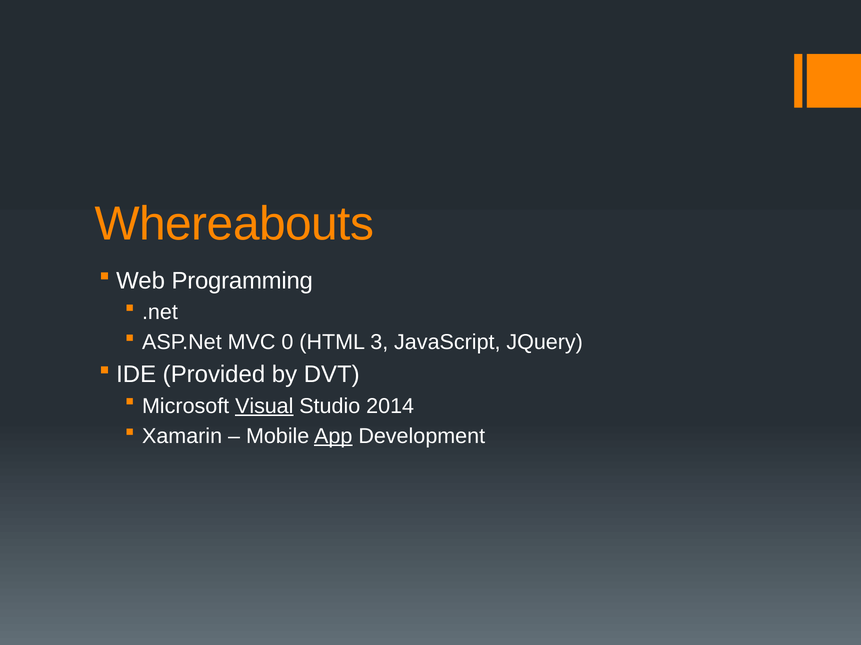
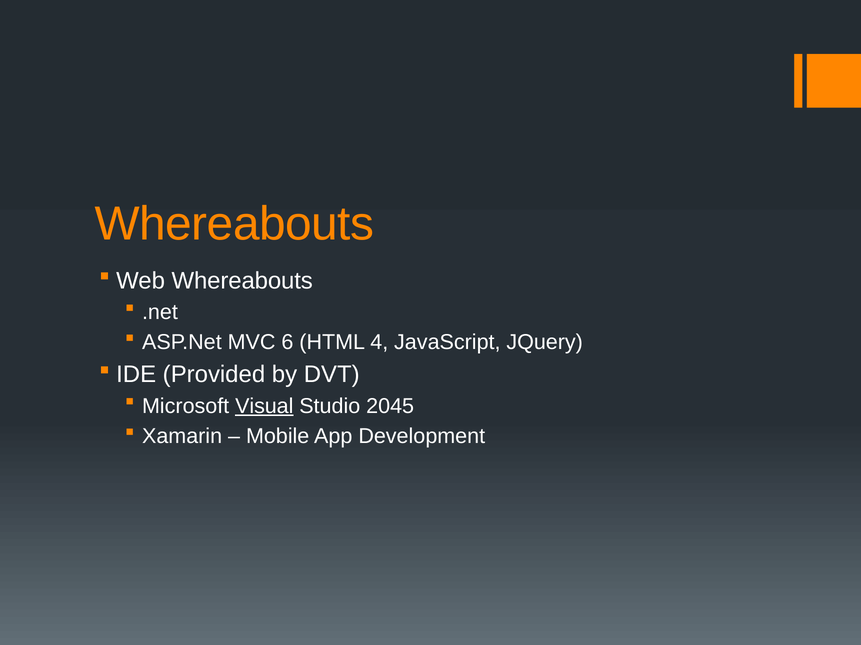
Web Programming: Programming -> Whereabouts (242, 281)
0: 0 -> 6 (287, 343)
3: 3 -> 4 (379, 343)
2014: 2014 -> 2045 (390, 406)
App underline: present -> none (333, 437)
